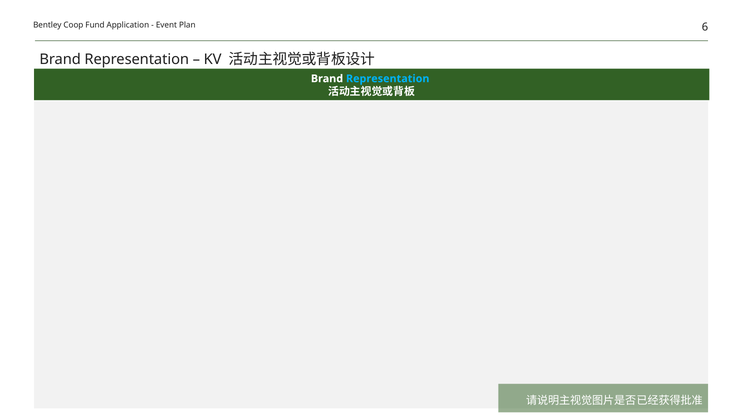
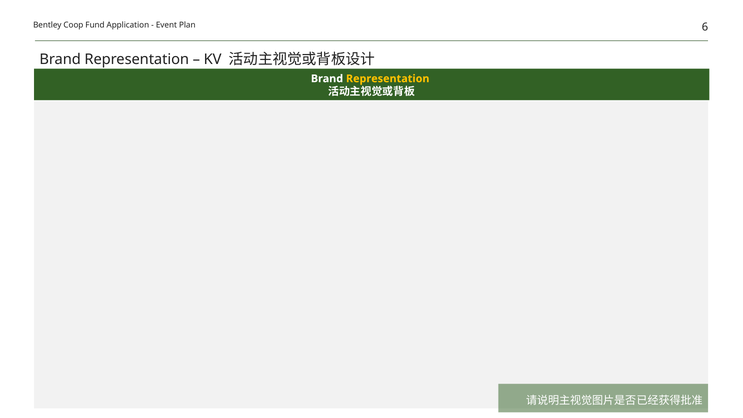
Representation colour: light blue -> yellow (388, 79)
